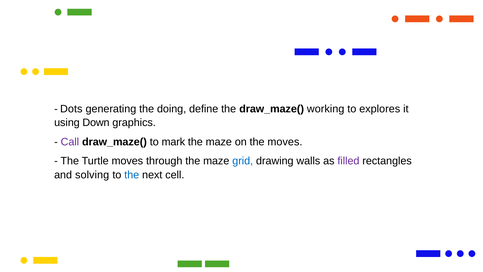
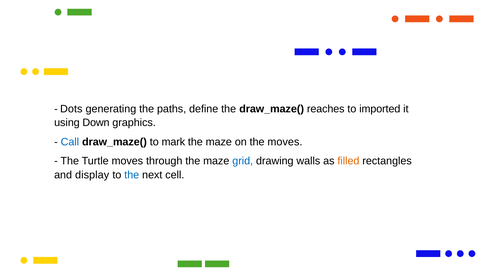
doing: doing -> paths (172, 109)
working: working -> reaches (326, 109)
explores: explores -> imported (380, 109)
Call colour: purple -> blue (70, 142)
filled colour: purple -> orange (348, 161)
solving: solving -> display (92, 175)
